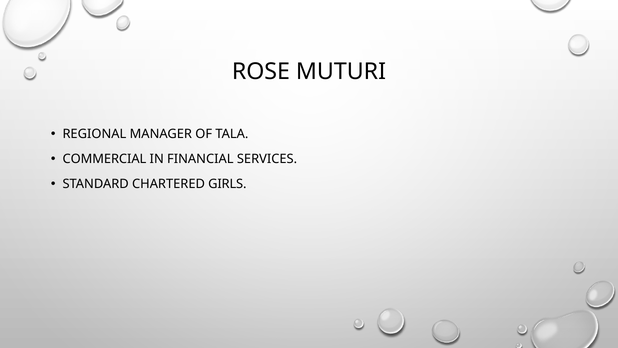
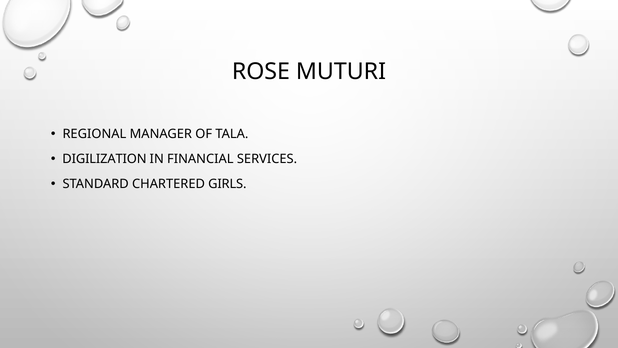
COMMERCIAL: COMMERCIAL -> DIGILIZATION (104, 159)
